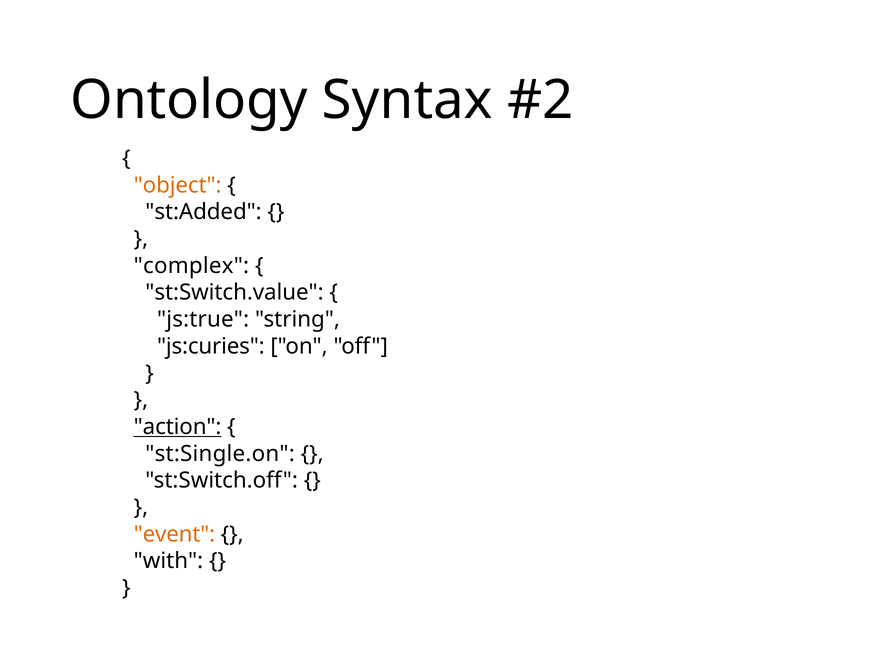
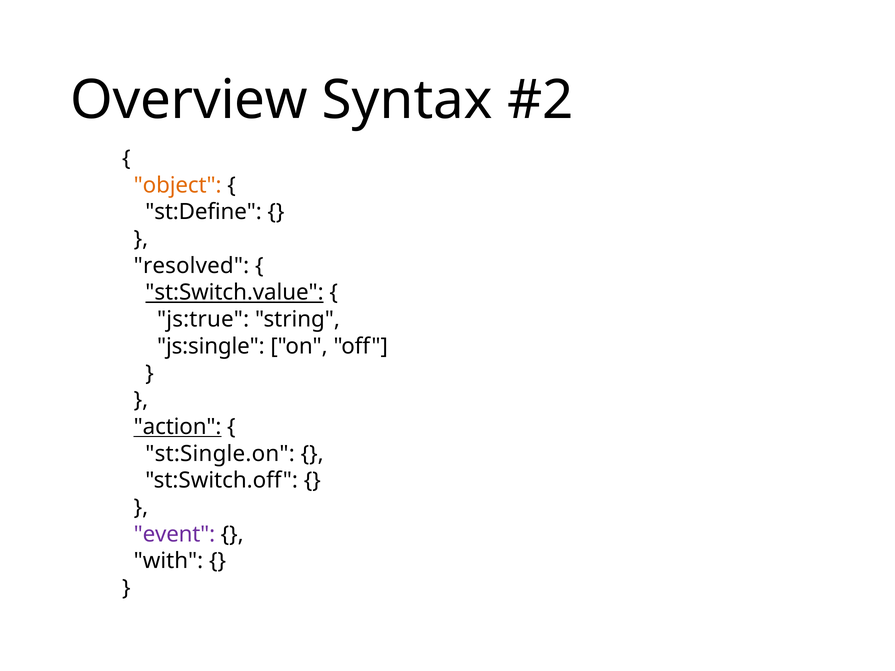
Ontology: Ontology -> Overview (189, 100)
st:Added: st:Added -> st:Define (204, 212)
complex: complex -> resolved (191, 266)
st:Switch.value underline: none -> present (235, 293)
js:curies: js:curies -> js:single (211, 346)
event colour: orange -> purple (174, 534)
